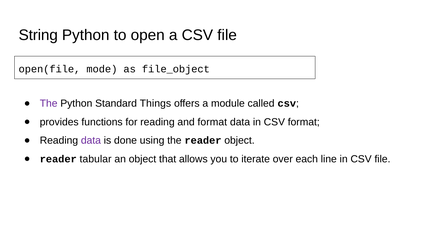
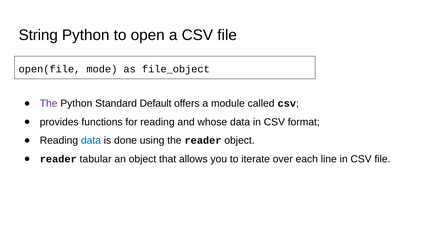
Things: Things -> Default (156, 104)
and format: format -> whose (212, 122)
data colour: purple -> blue (91, 140)
